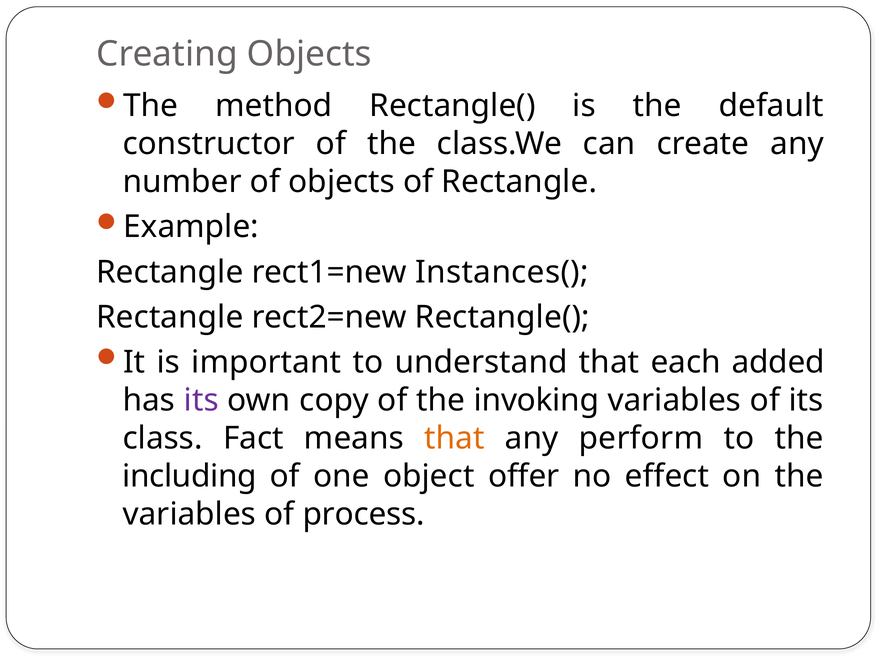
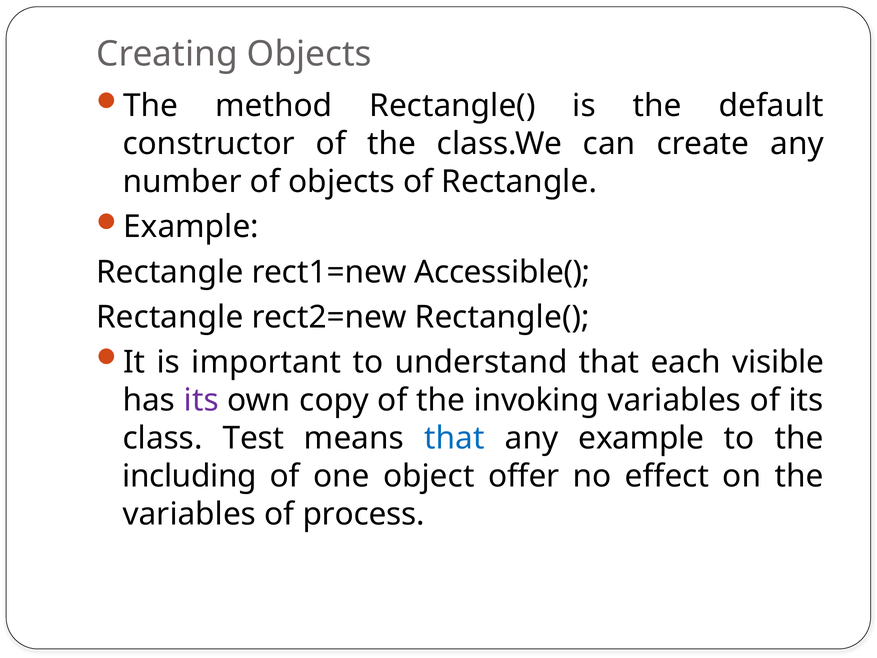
Instances(: Instances( -> Accessible( (502, 272)
added: added -> visible (778, 362)
Fact: Fact -> Test (253, 438)
that colour: orange -> blue (454, 438)
any perform: perform -> example (641, 438)
